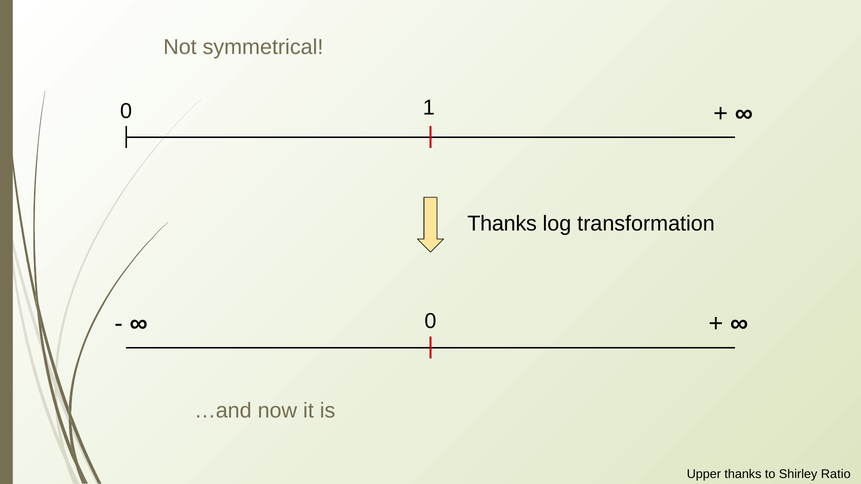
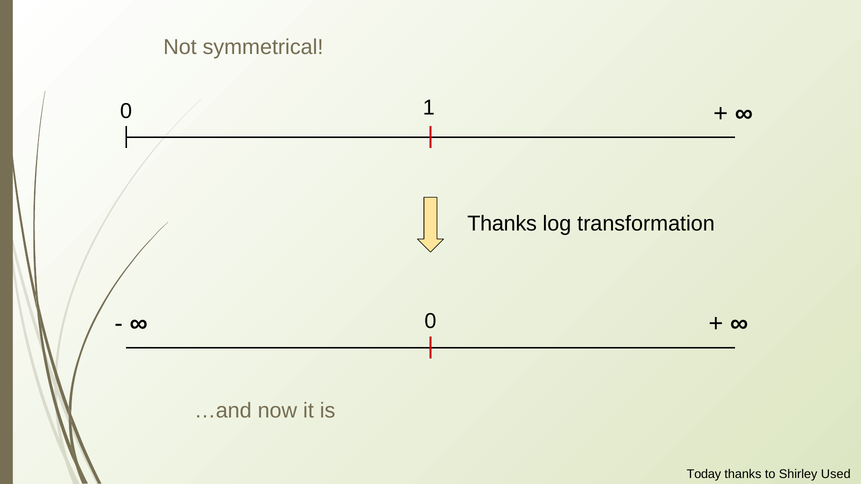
Upper: Upper -> Today (704, 474)
Ratio: Ratio -> Used (836, 474)
